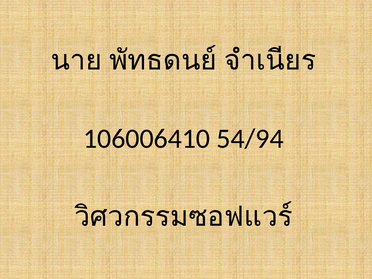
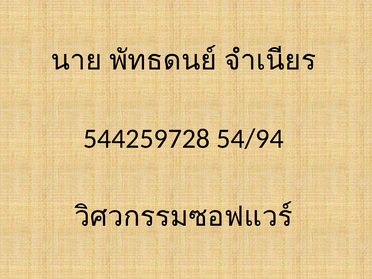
106006410: 106006410 -> 544259728 (147, 139)
